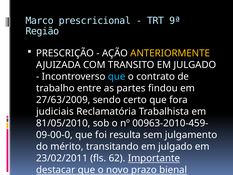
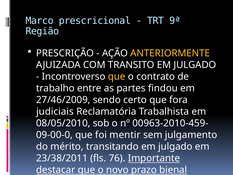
que colour: light blue -> yellow (117, 76)
27/63/2009: 27/63/2009 -> 27/46/2009 (63, 100)
81/05/2010: 81/05/2010 -> 08/05/2010 (63, 123)
resulta: resulta -> mentir (125, 135)
23/02/2011: 23/02/2011 -> 23/38/2011 (62, 158)
62: 62 -> 76 (117, 158)
